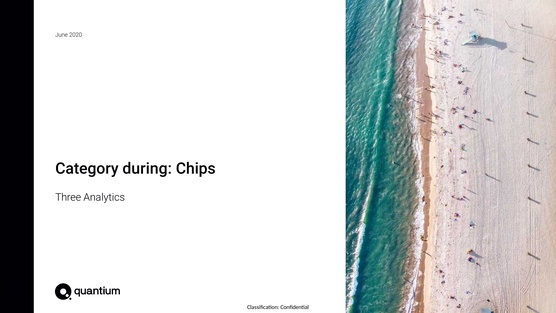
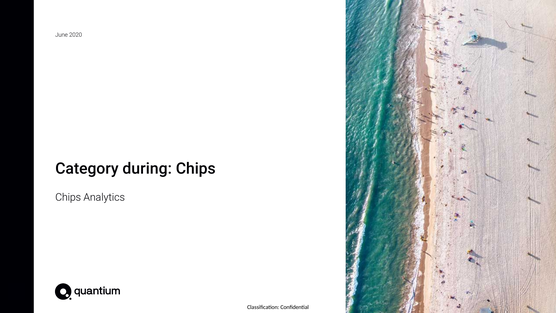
Three: Three -> Chips (68, 197)
